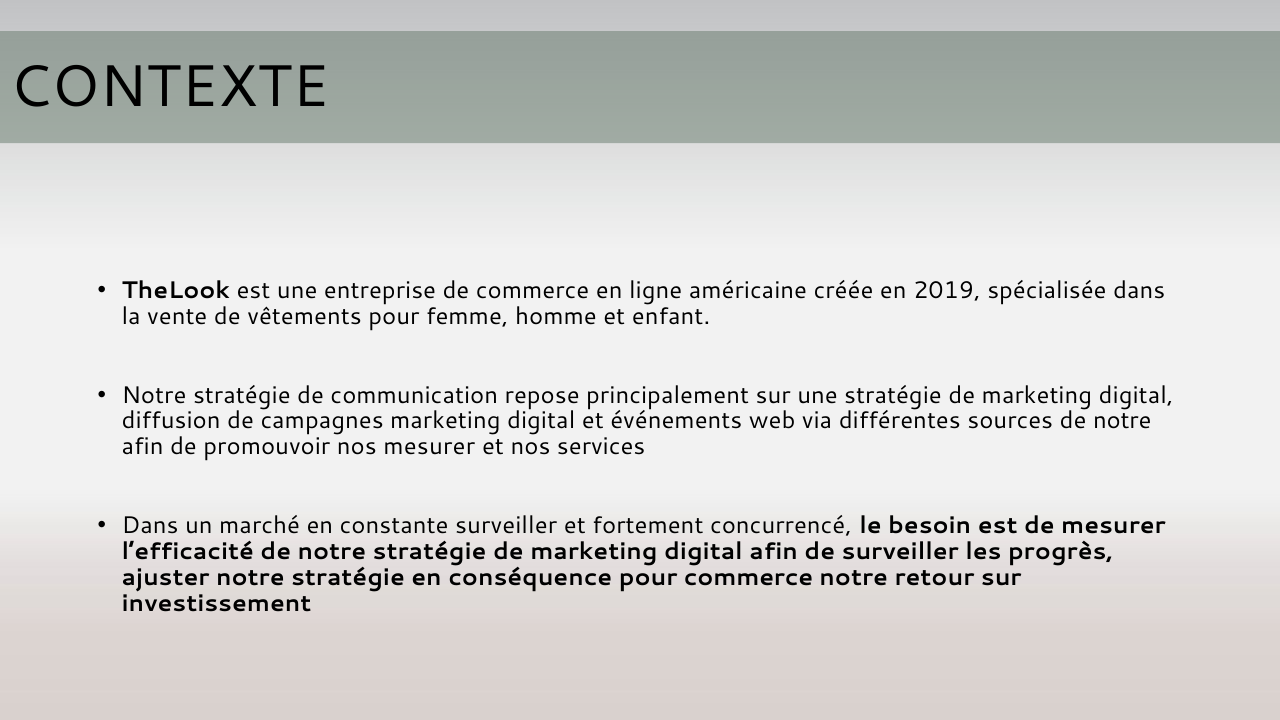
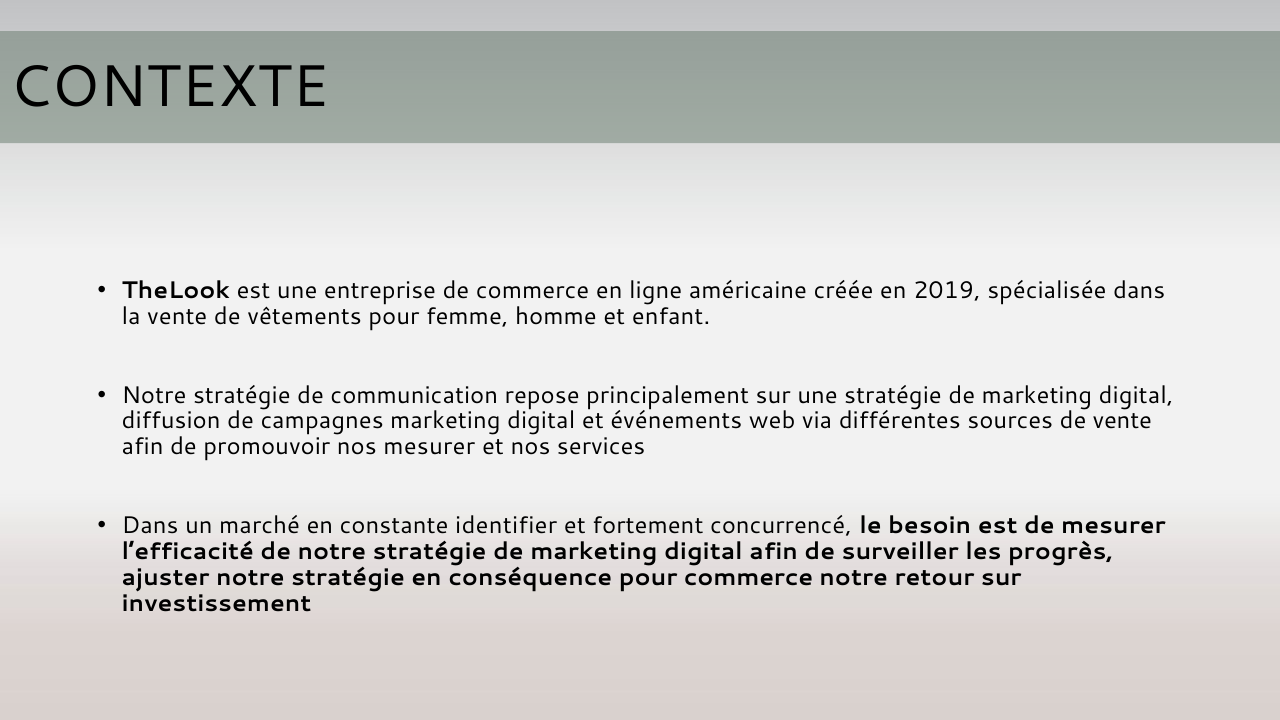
sources de notre: notre -> vente (1122, 421)
constante surveiller: surveiller -> identifier (506, 525)
